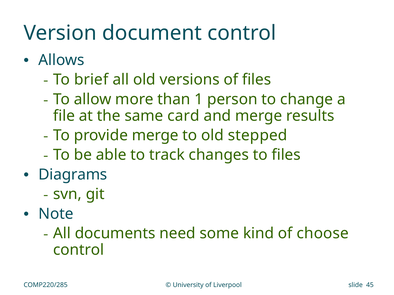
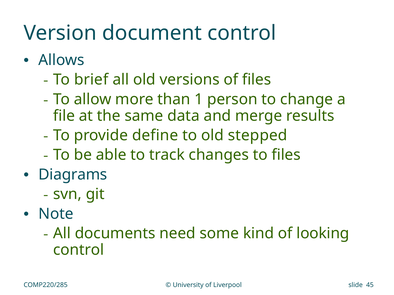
card: card -> data (183, 116)
provide merge: merge -> define (155, 136)
choose: choose -> looking (323, 234)
